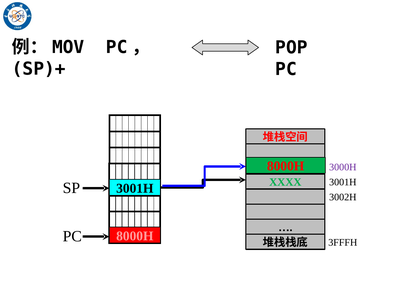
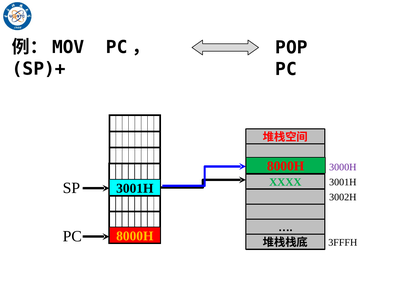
8000H colour: pink -> yellow (135, 236)
